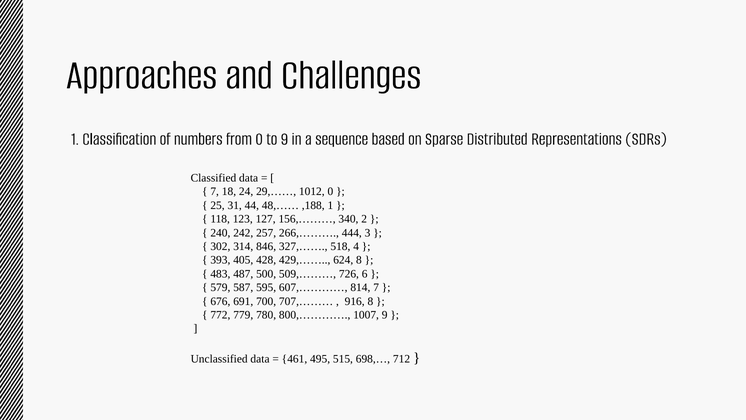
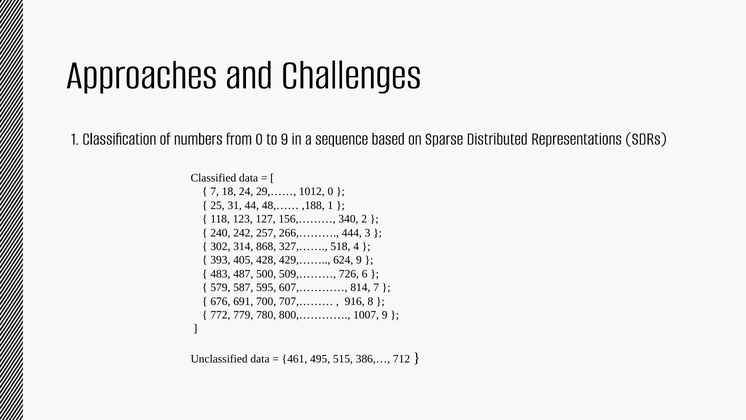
846: 846 -> 868 (266, 246)
624 8: 8 -> 9 (359, 260)
698,…: 698,… -> 386,… (373, 359)
